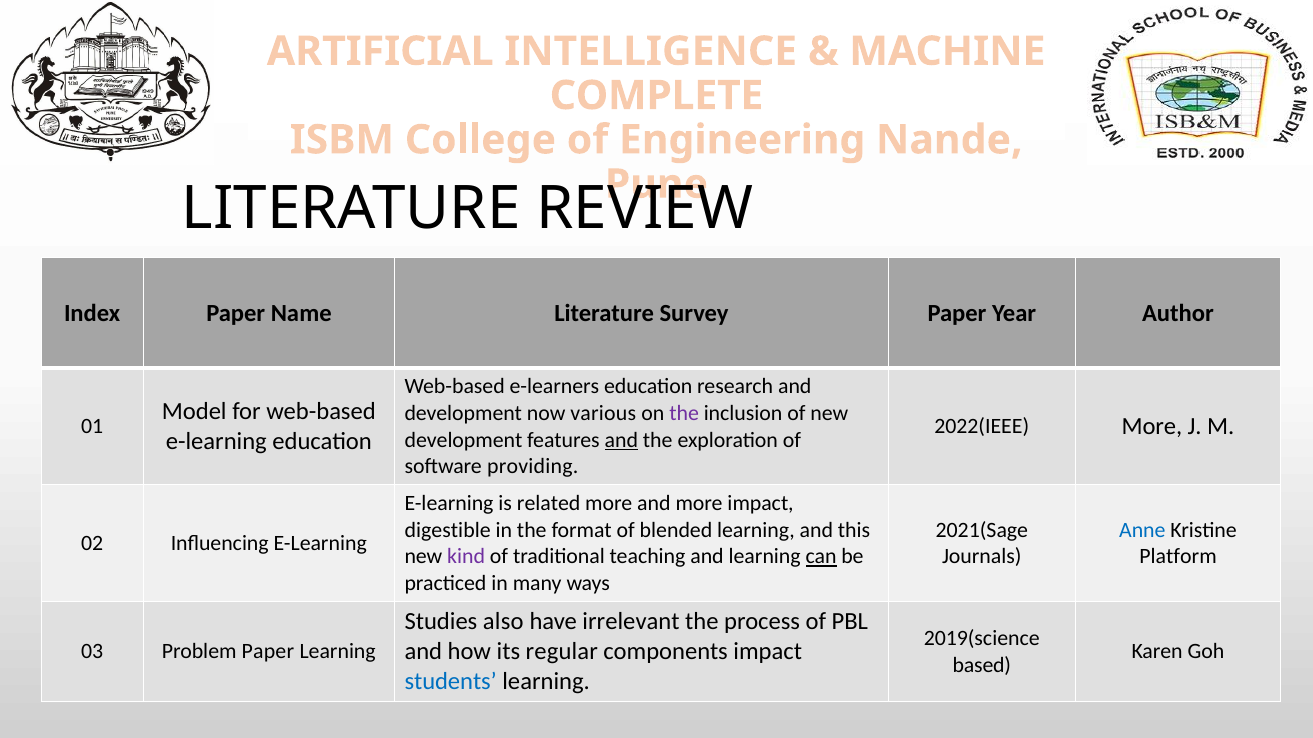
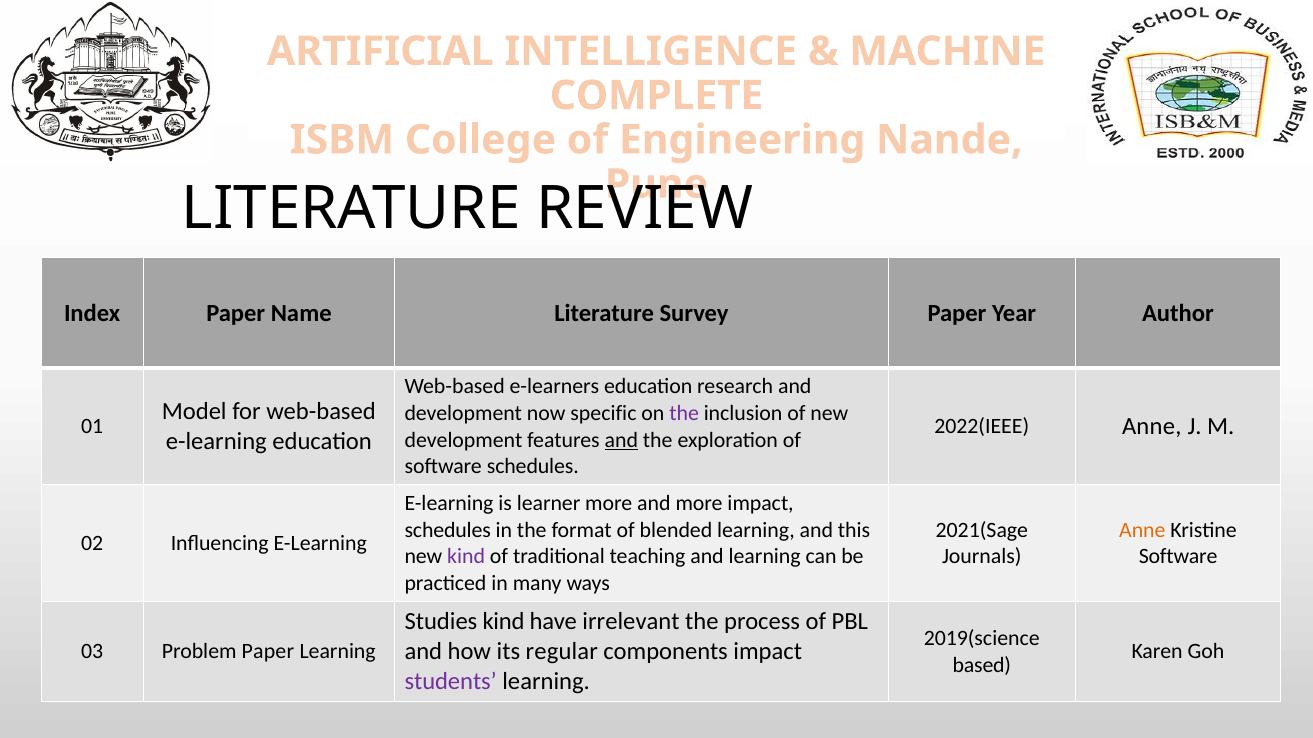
various: various -> specific (603, 413)
2022(IEEE More: More -> Anne (1152, 427)
software providing: providing -> schedules (533, 467)
related: related -> learner (549, 504)
digestible: digestible -> schedules (448, 530)
Anne colour: blue -> orange (1142, 530)
can underline: present -> none (821, 557)
Platform: Platform -> Software (1178, 557)
Studies also: also -> kind (504, 622)
students colour: blue -> purple (451, 682)
